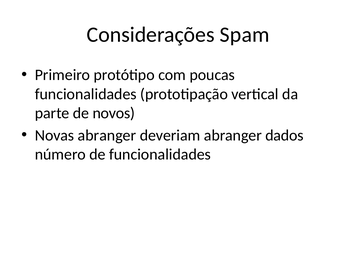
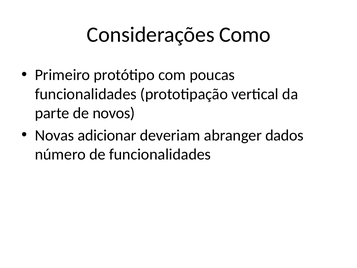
Spam: Spam -> Como (245, 35)
Novas abranger: abranger -> adicionar (107, 135)
